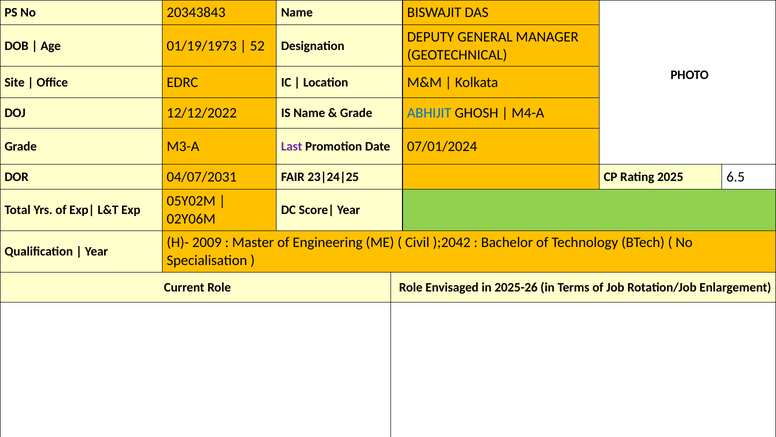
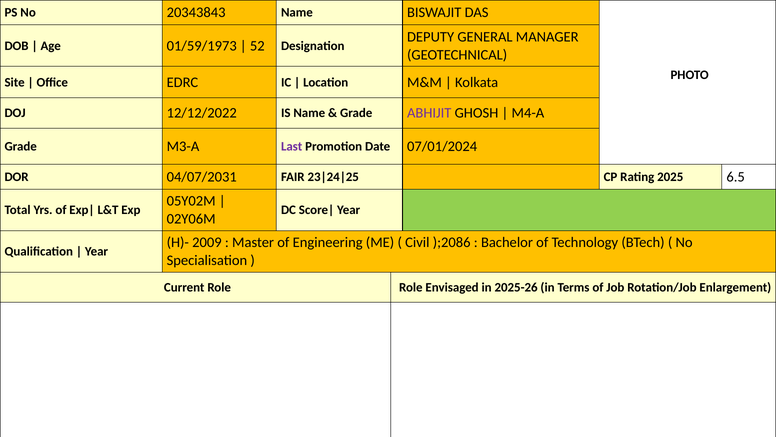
01/19/1973: 01/19/1973 -> 01/59/1973 (202, 46)
ABHIJIT colour: blue -> purple (429, 113)
);2042: );2042 -> );2086 (452, 242)
